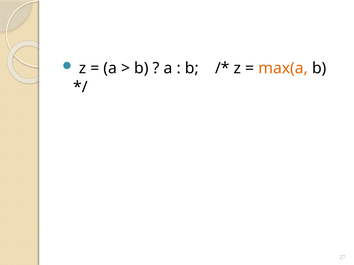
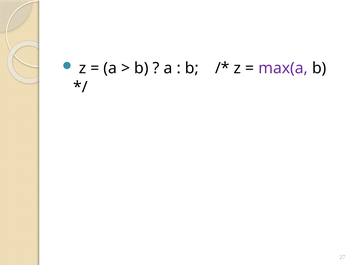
max(a colour: orange -> purple (283, 68)
